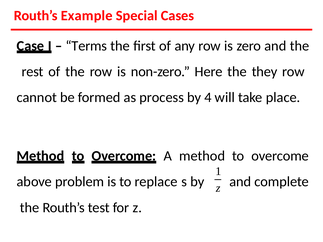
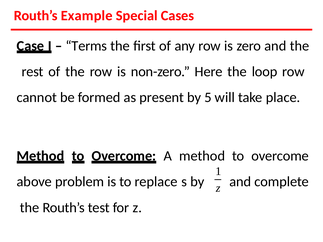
they: they -> loop (265, 72)
process: process -> present (162, 98)
4: 4 -> 5 (208, 98)
